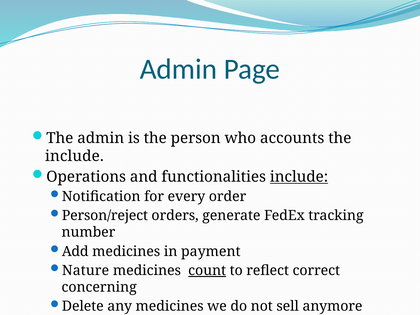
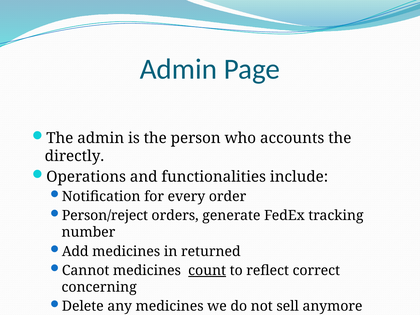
include: include -> directly (74, 156)
include underline: present -> none (299, 177)
payment: payment -> returned (211, 251)
Nature: Nature -> Cannot (86, 271)
